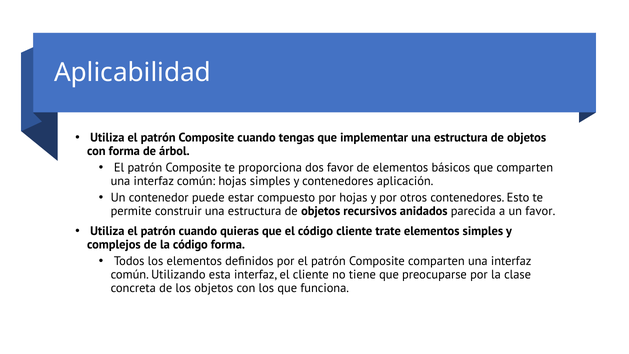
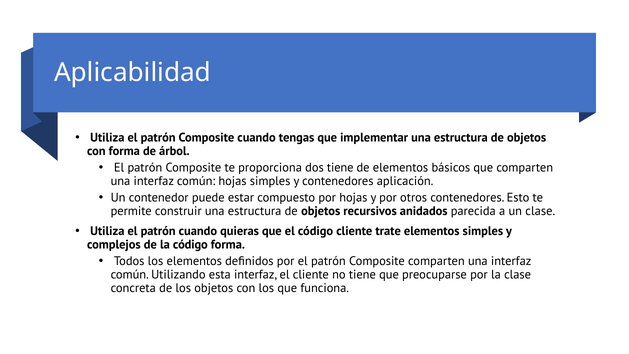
dos favor: favor -> tiene (340, 168)
un favor: favor -> clase (540, 211)
